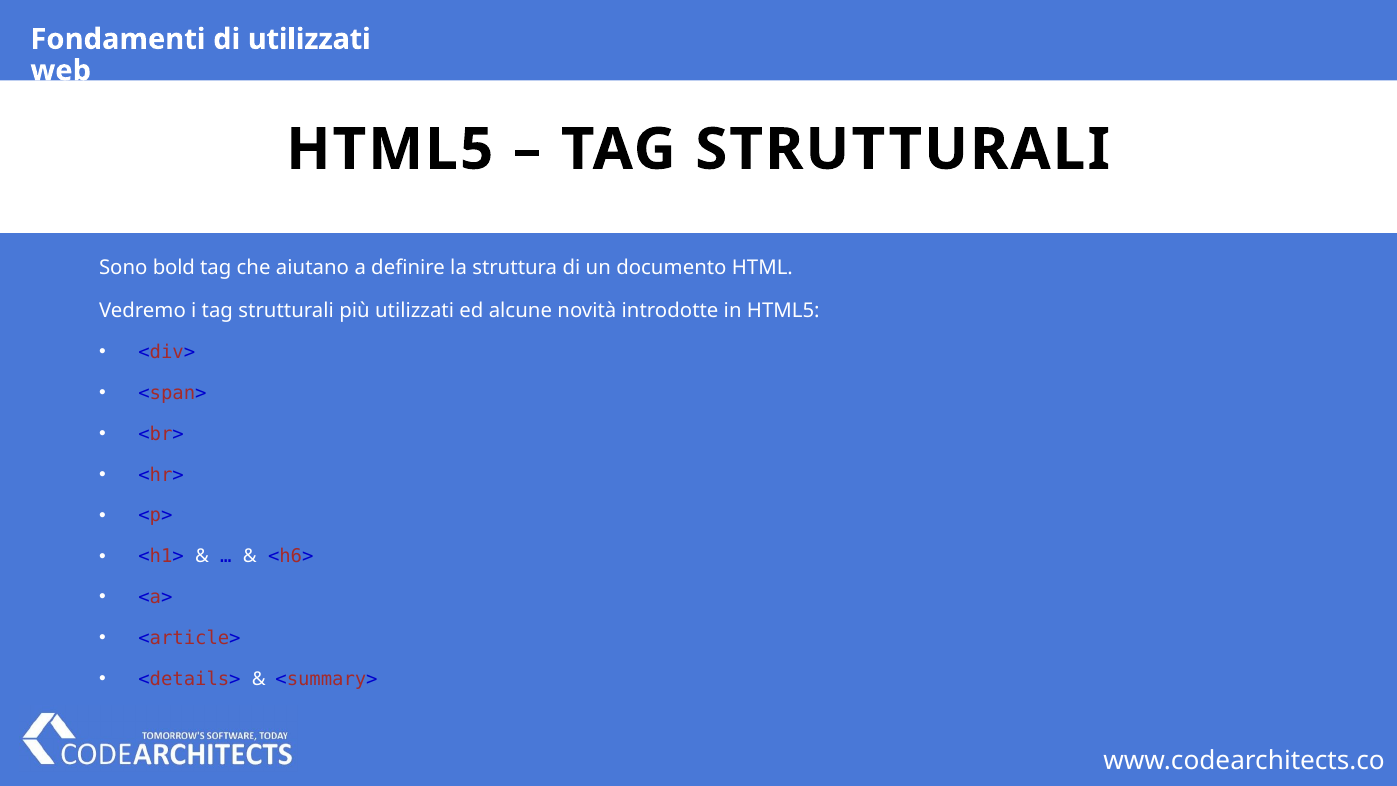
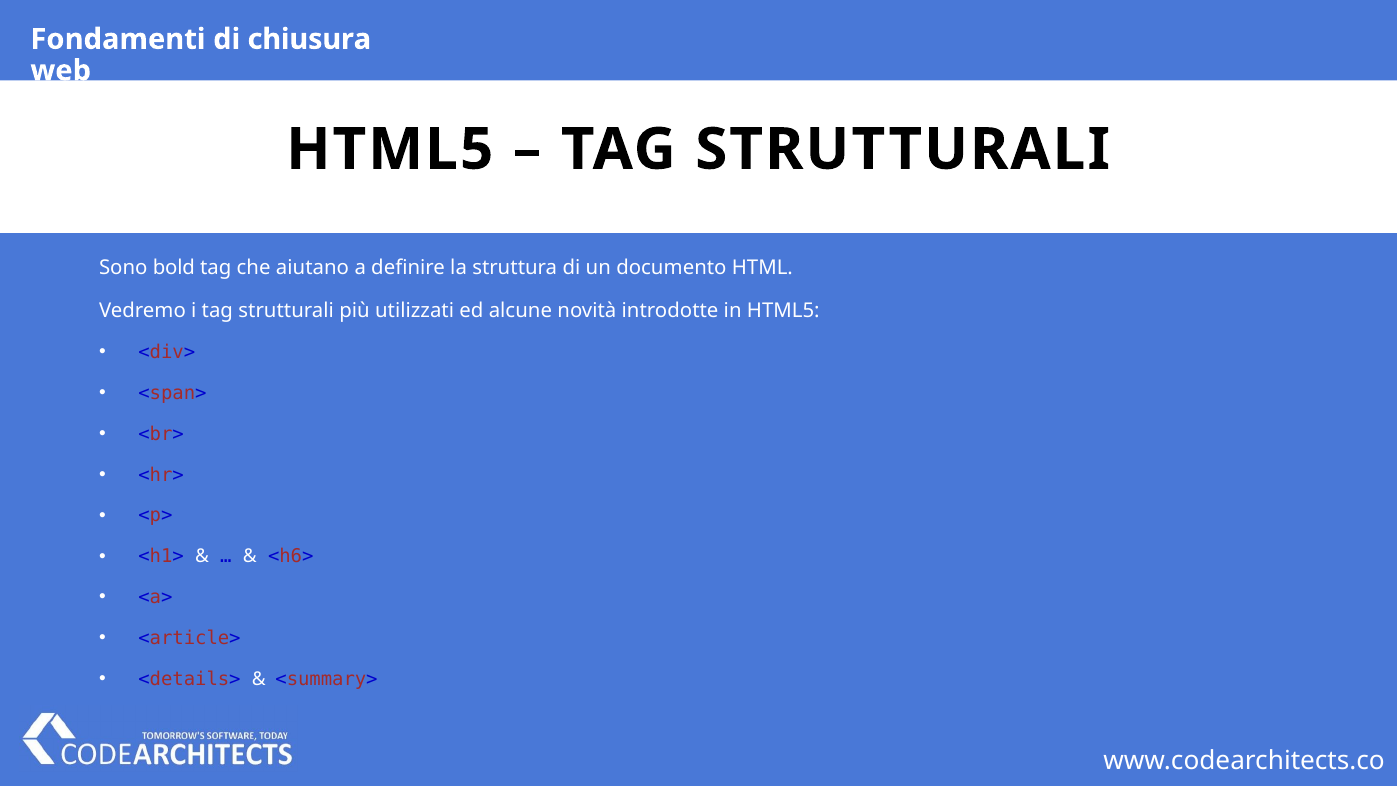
di utilizzati: utilizzati -> chiusura (309, 39)
